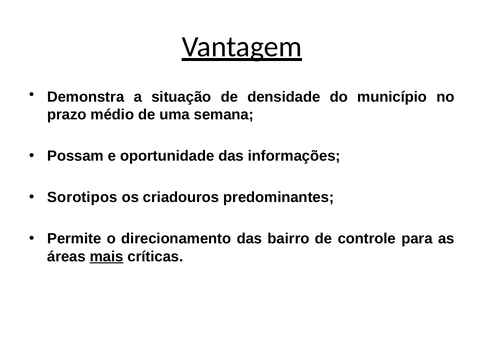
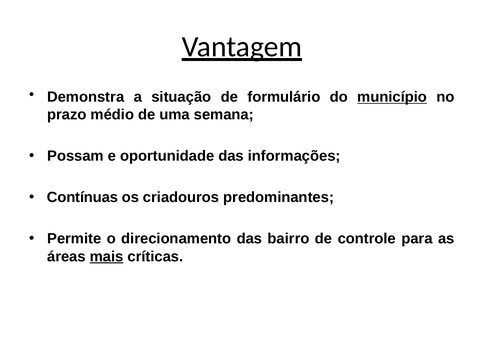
densidade: densidade -> formulário (284, 97)
município underline: none -> present (392, 97)
Sorotipos: Sorotipos -> Contínuas (82, 197)
